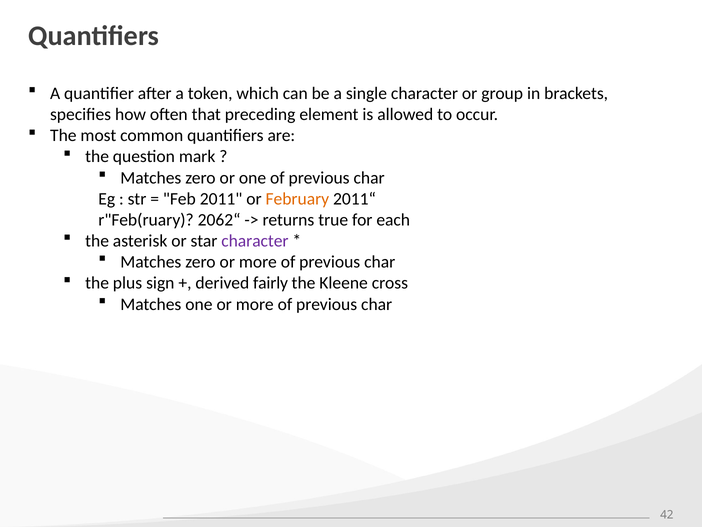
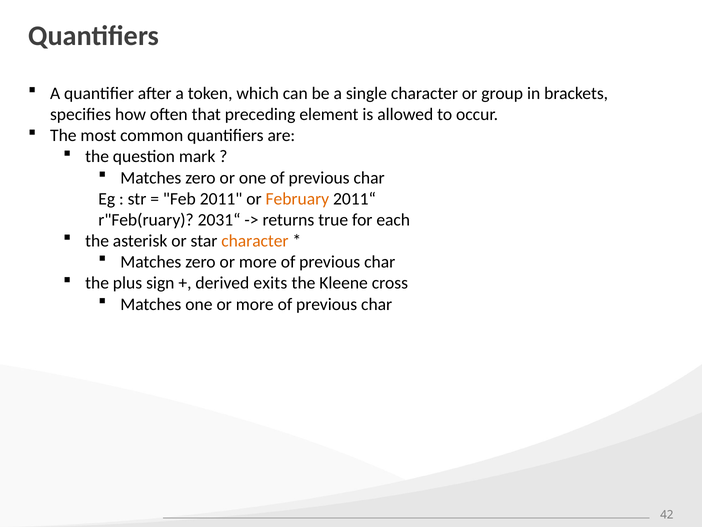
2062“: 2062“ -> 2031“ (219, 220)
character colour: purple -> orange (255, 241)
fairly: fairly -> exits (270, 283)
